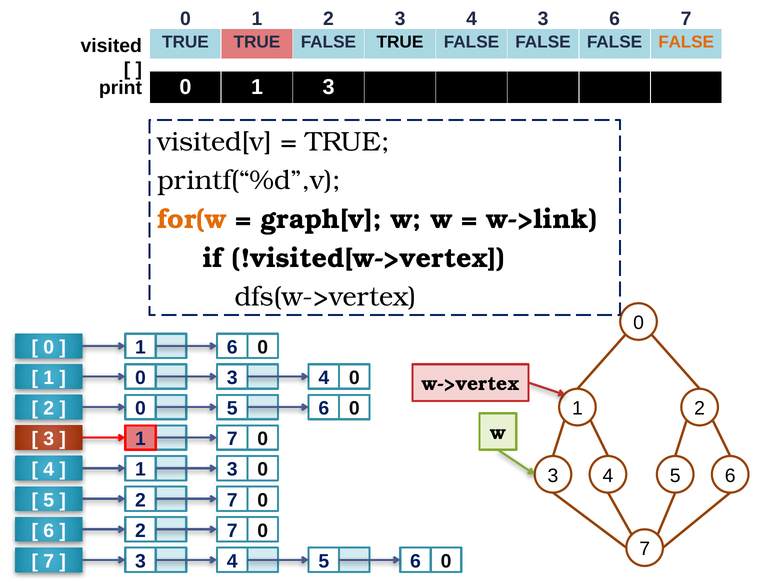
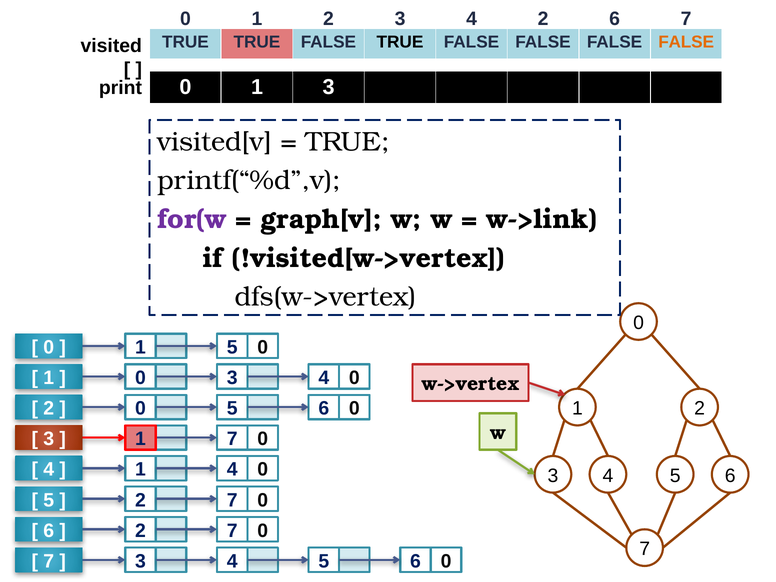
3 4 3: 3 -> 2 (543, 19)
for(w colour: orange -> purple (192, 219)
1 6: 6 -> 5 (232, 347)
3: 3 -> 4 (232, 470)
